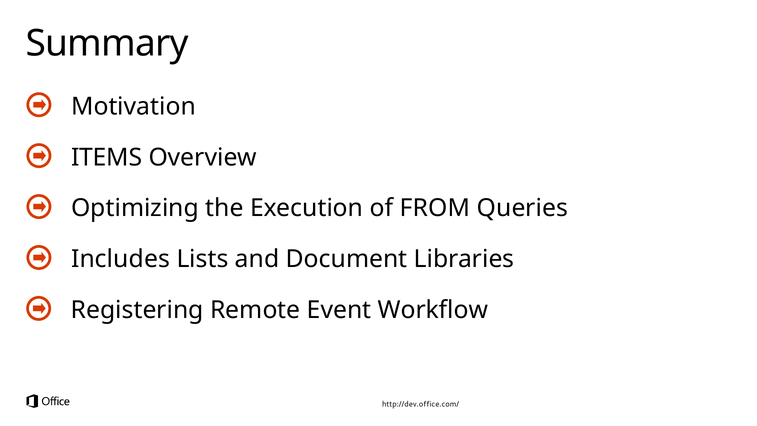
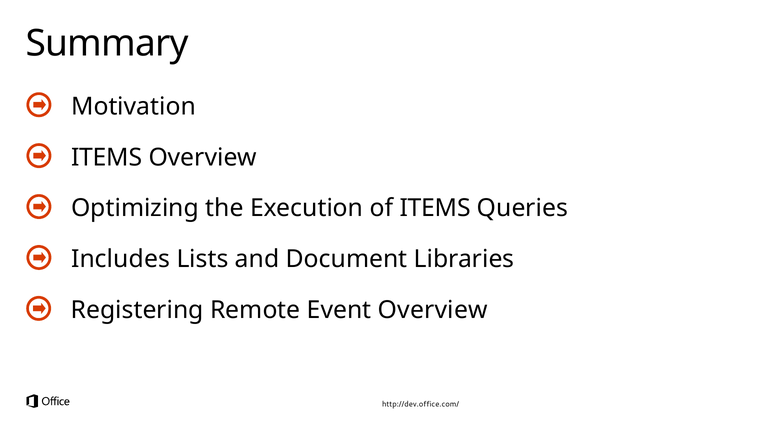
of FROM: FROM -> ITEMS (435, 208)
Event Workflow: Workflow -> Overview (433, 310)
